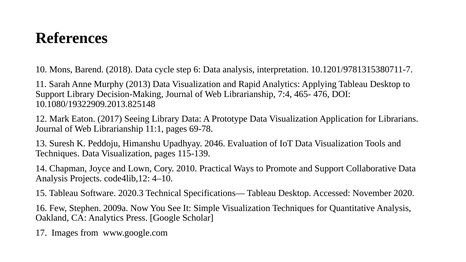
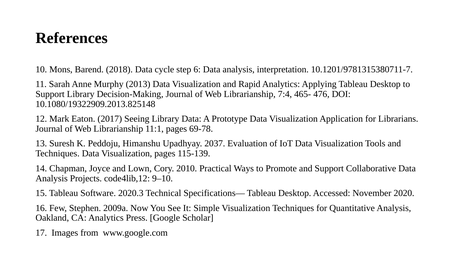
2046: 2046 -> 2037 (215, 144)
4–10: 4–10 -> 9–10 (163, 178)
